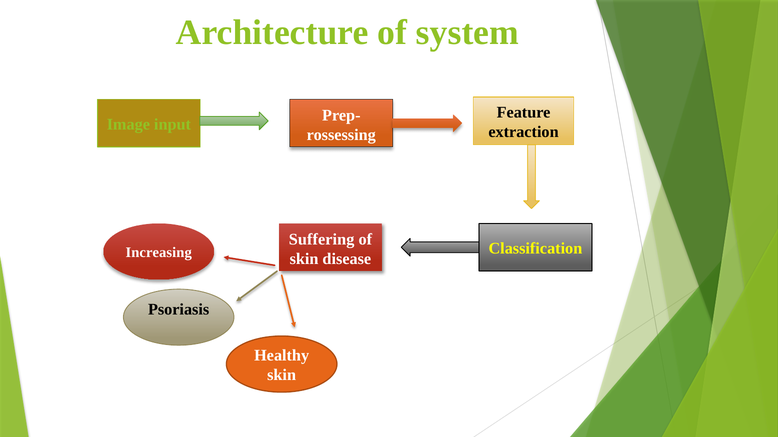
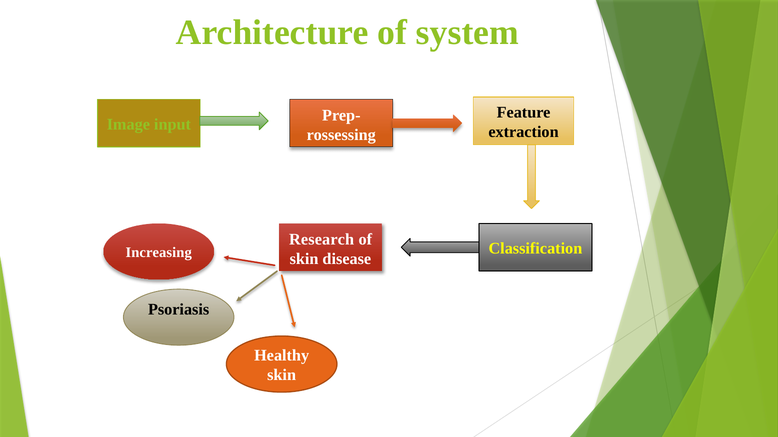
Suffering: Suffering -> Research (322, 240)
